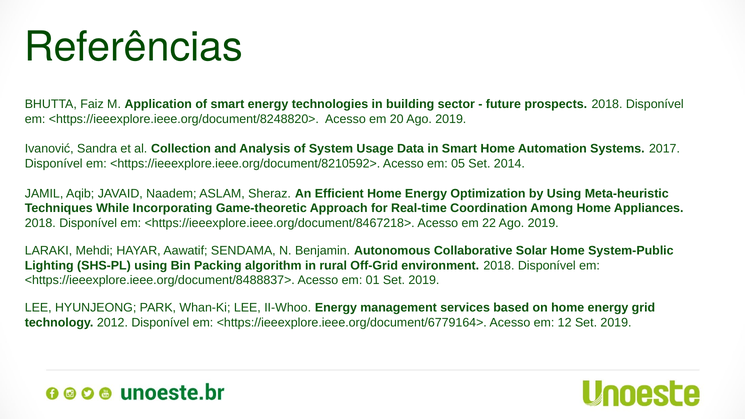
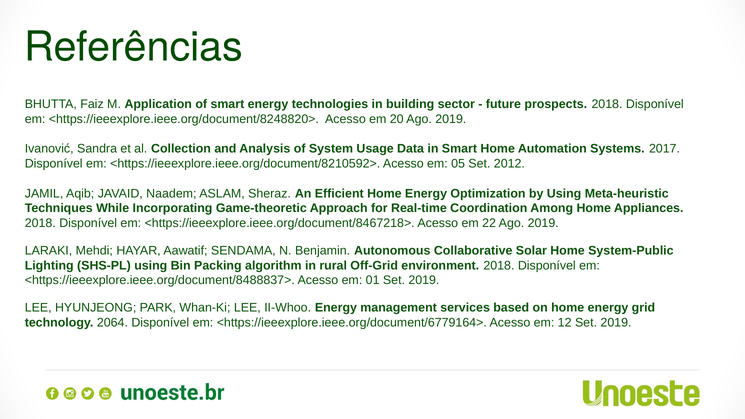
2014: 2014 -> 2012 (509, 164)
2012: 2012 -> 2064 (112, 323)
